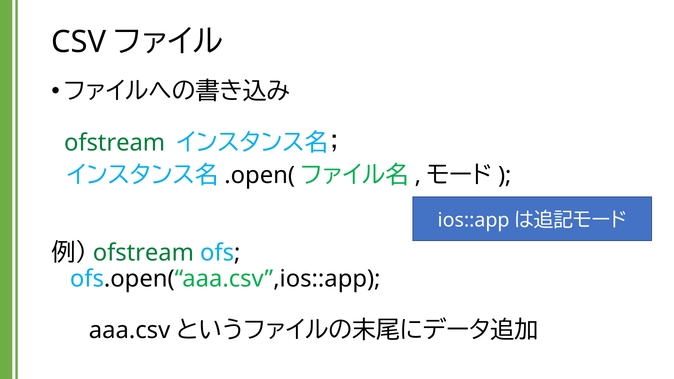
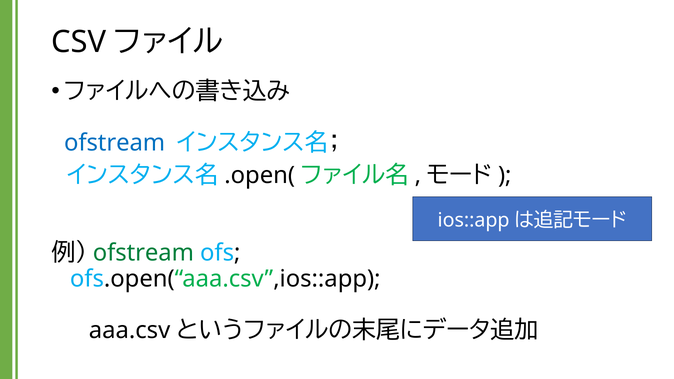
ofstream colour: green -> blue (115, 143)
